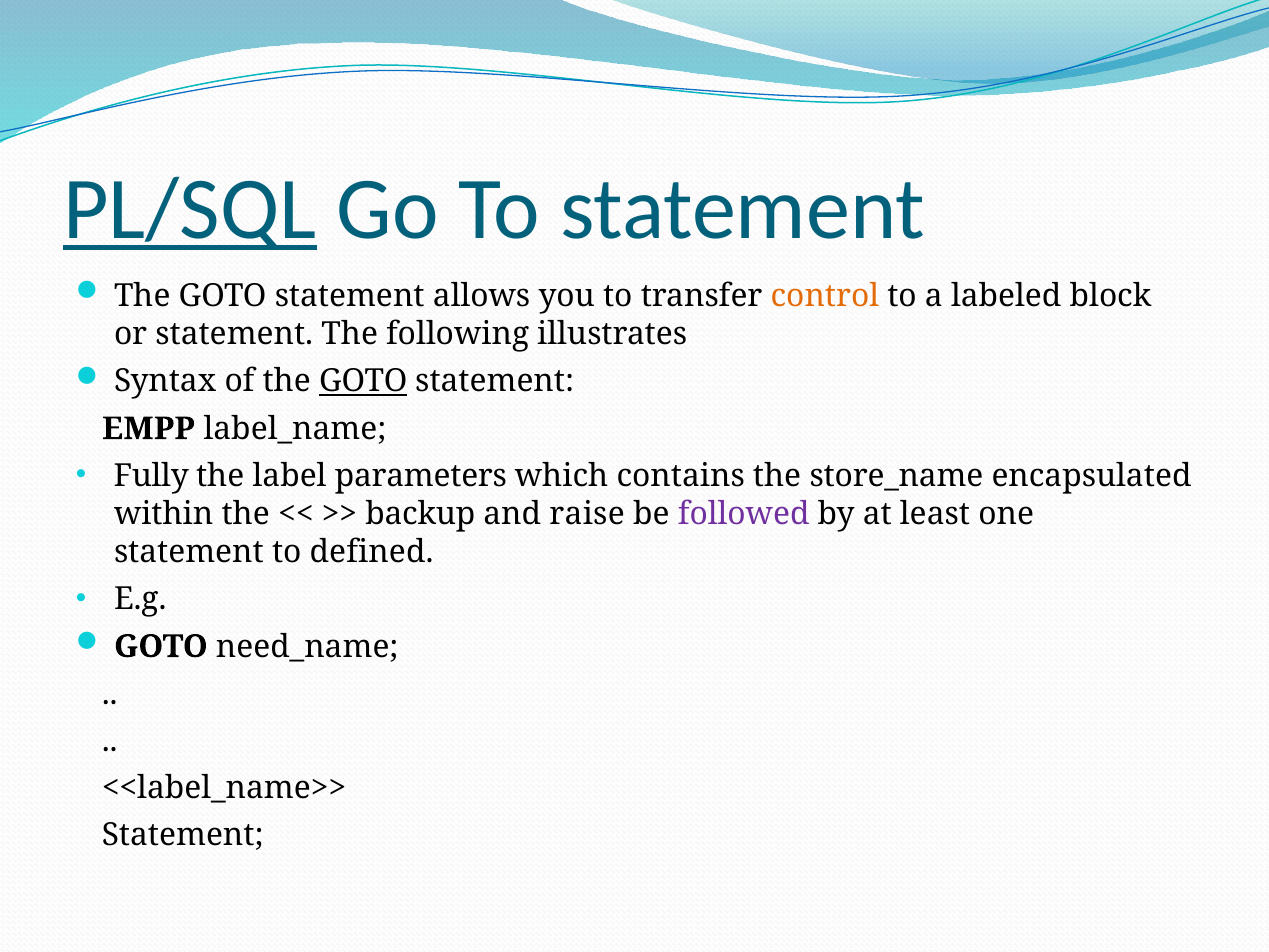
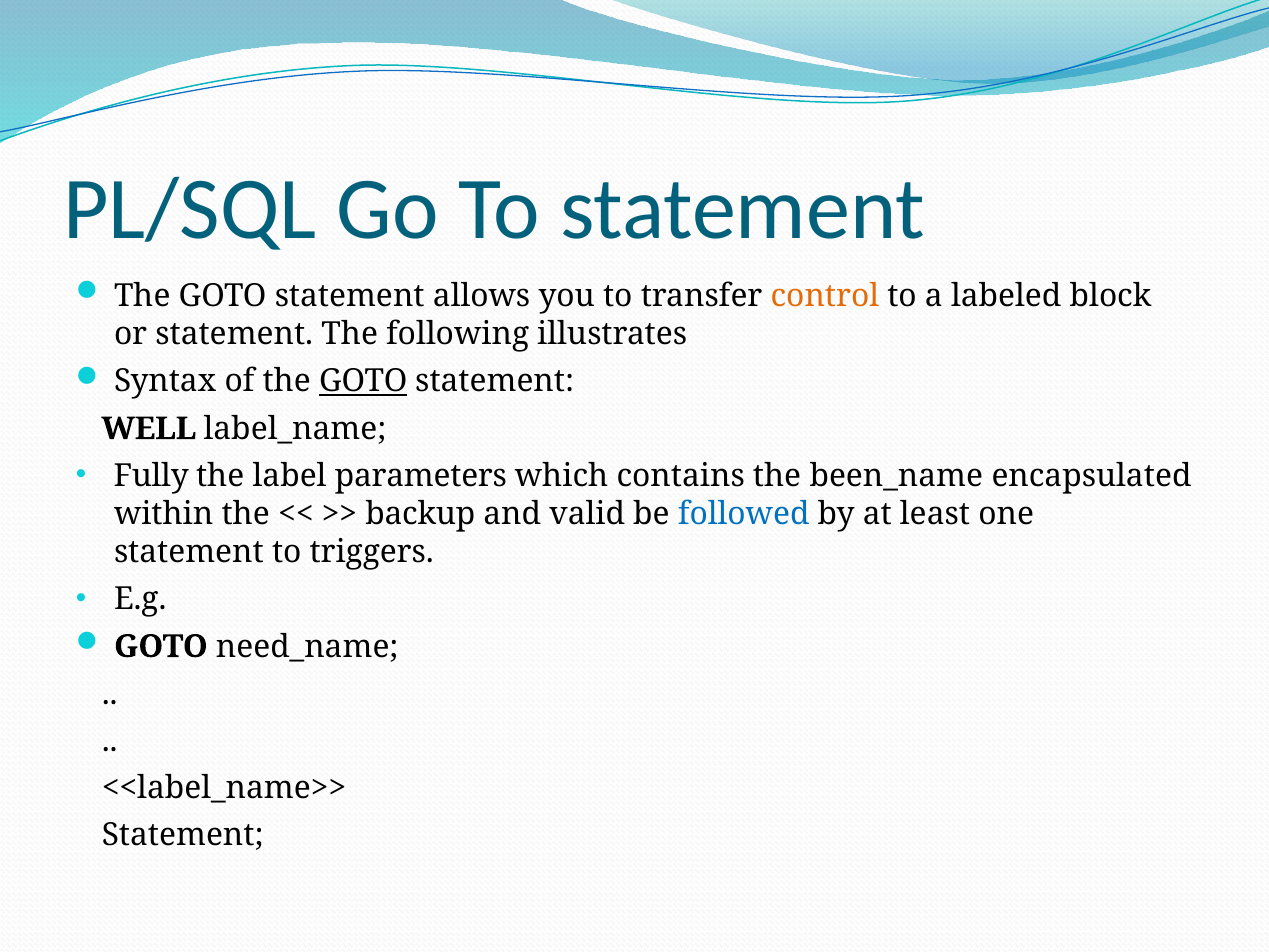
PL/SQL underline: present -> none (190, 210)
EMPP: EMPP -> WELL (149, 429)
store_name: store_name -> been_name (896, 476)
raise: raise -> valid (587, 514)
followed colour: purple -> blue (744, 514)
defined: defined -> triggers (372, 552)
